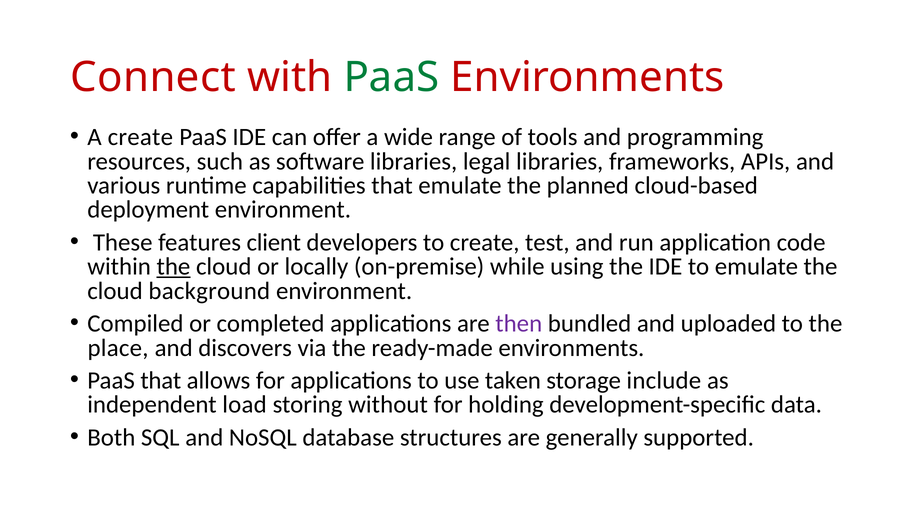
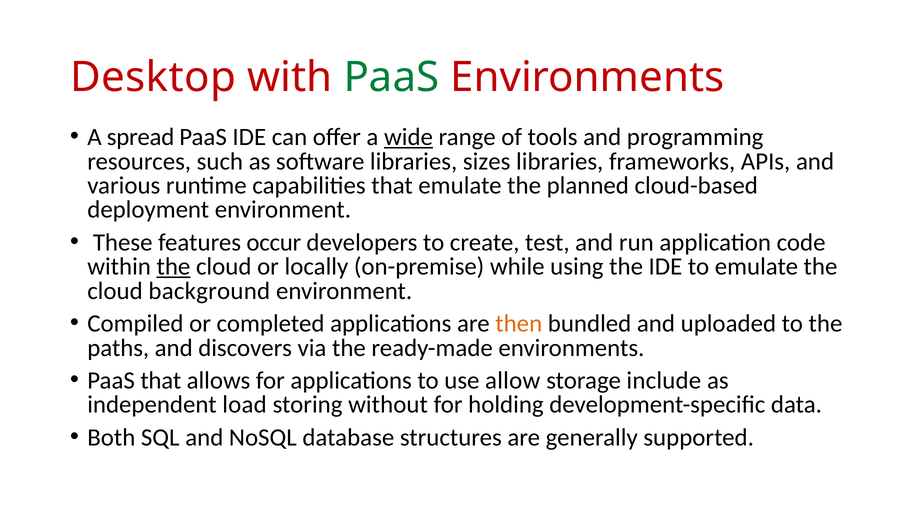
Connect: Connect -> Desktop (153, 77)
A create: create -> spread (141, 137)
wide underline: none -> present (408, 137)
legal: legal -> sizes (487, 161)
client: client -> occur (274, 242)
then colour: purple -> orange (519, 324)
place: place -> paths (118, 348)
taken: taken -> allow (513, 381)
